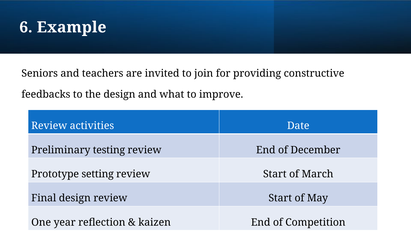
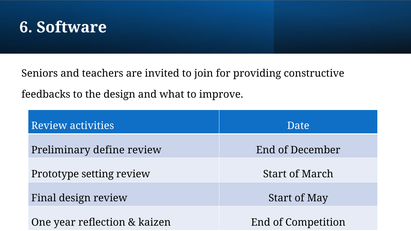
Example: Example -> Software (72, 27)
testing: testing -> define (109, 150)
